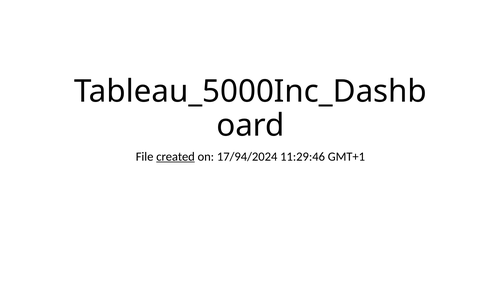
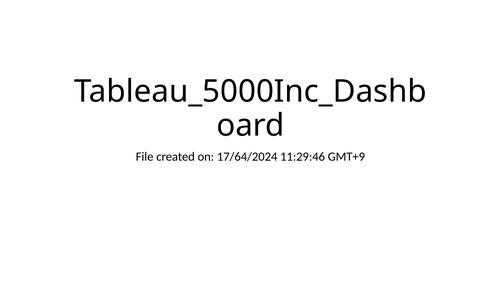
created underline: present -> none (176, 157)
17/94/2024: 17/94/2024 -> 17/64/2024 (247, 157)
GMT+1: GMT+1 -> GMT+9 (346, 157)
